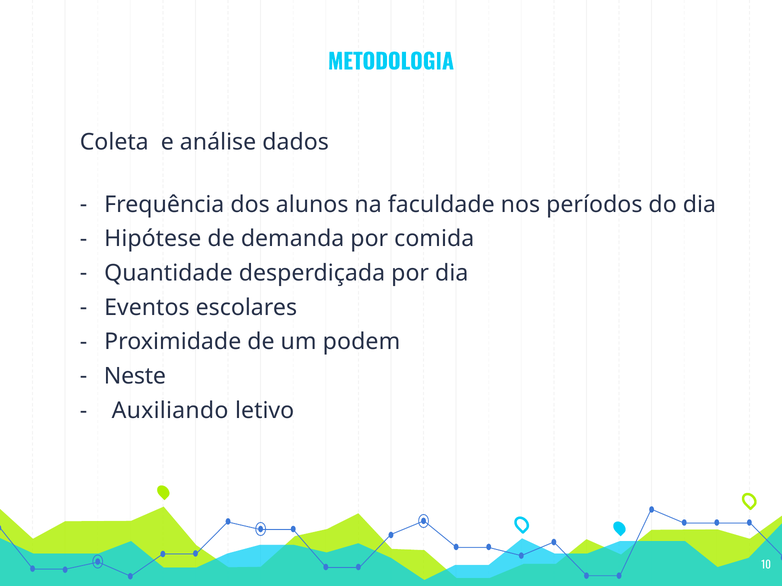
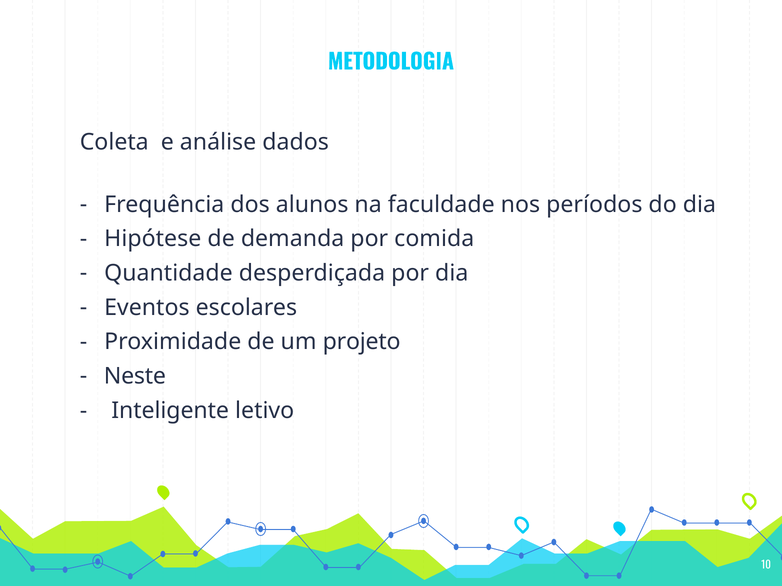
podem: podem -> projeto (362, 342)
Auxiliando: Auxiliando -> Inteligente (170, 411)
